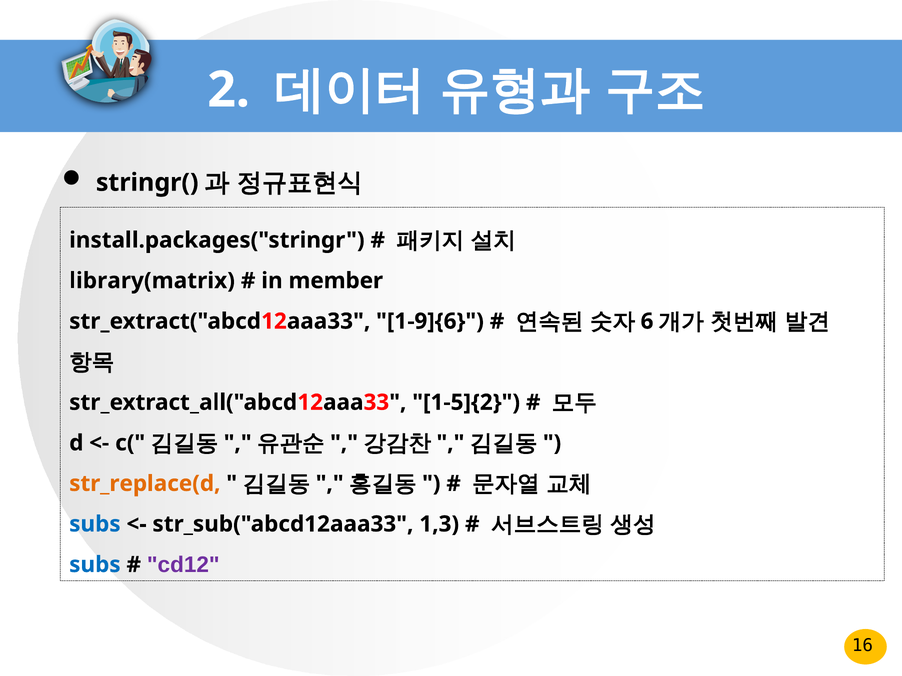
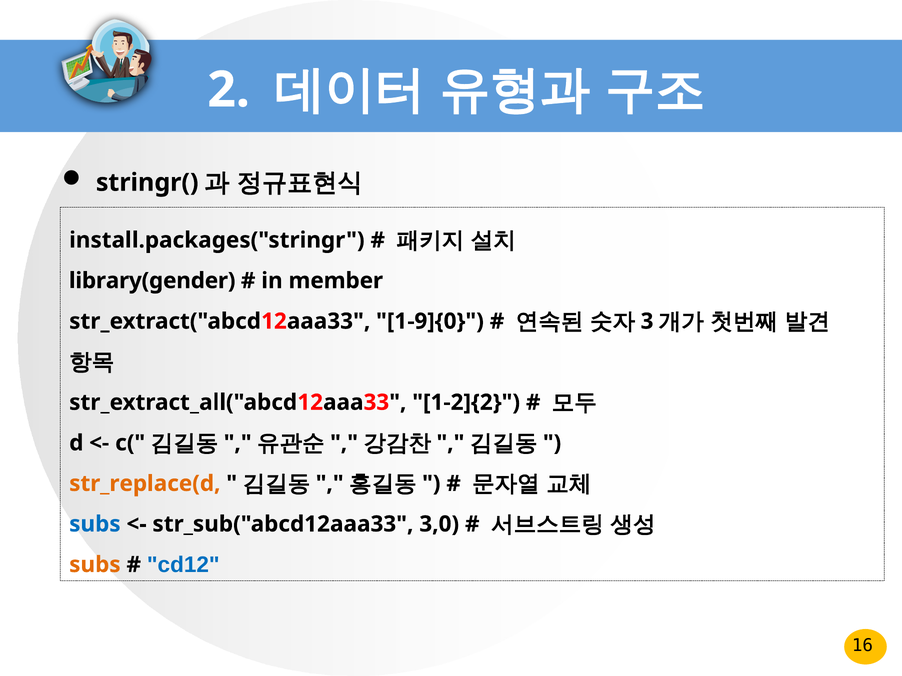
library(matrix: library(matrix -> library(gender (152, 281)
1-9]{6: 1-9]{6 -> 1-9]{0 (430, 322)
6: 6 -> 3 (647, 322)
1-5]{2: 1-5]{2 -> 1-2]{2 (466, 403)
1,3: 1,3 -> 3,0 (439, 524)
subs colour: blue -> orange (95, 565)
cd12 colour: purple -> blue (183, 565)
